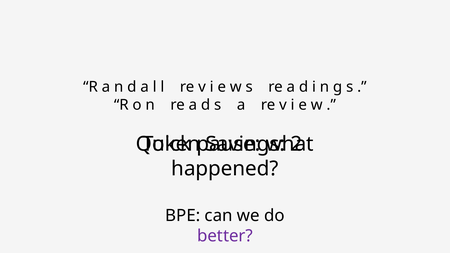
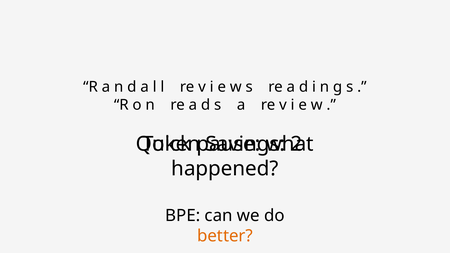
better colour: purple -> orange (225, 236)
